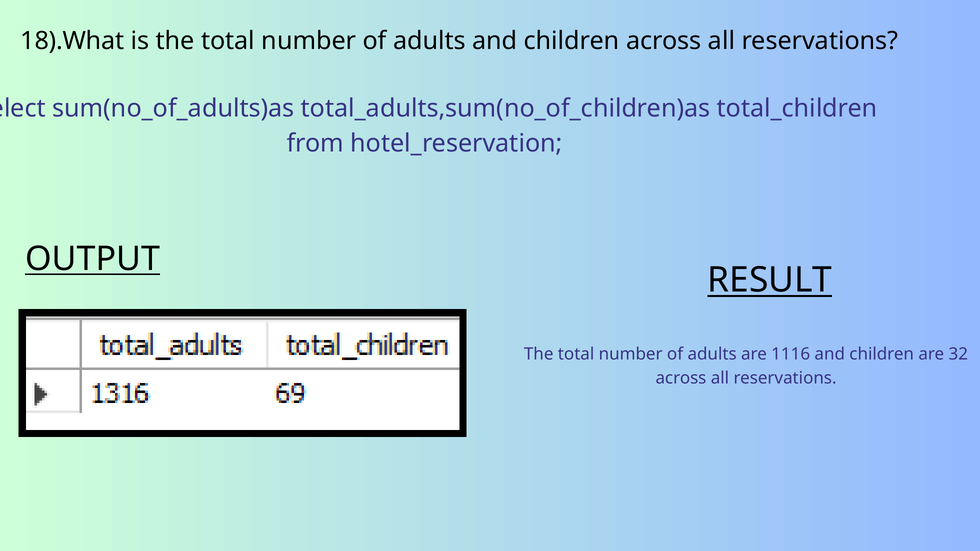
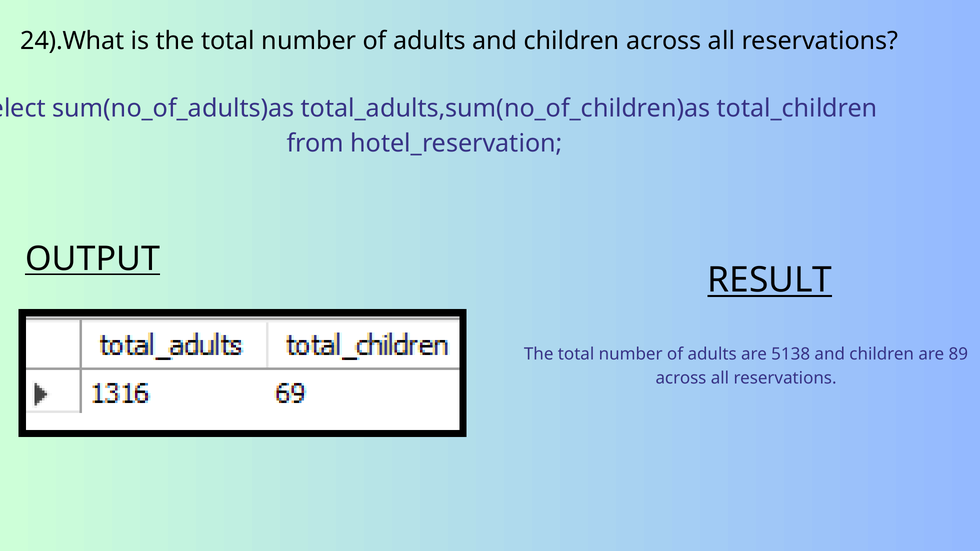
18).What: 18).What -> 24).What (72, 41)
1116: 1116 -> 5138 (791, 354)
32: 32 -> 89 (958, 354)
